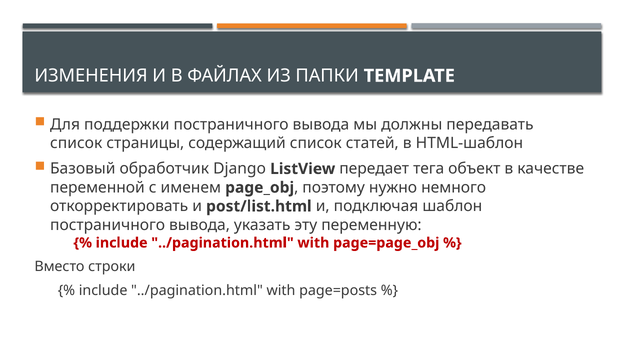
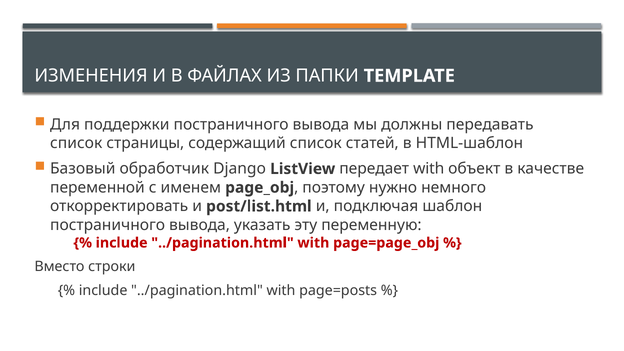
передает тега: тега -> with (429, 169)
